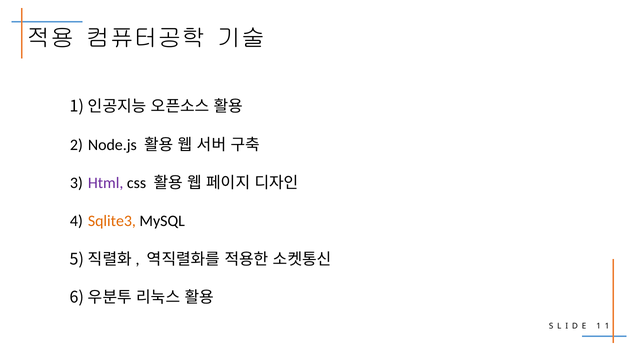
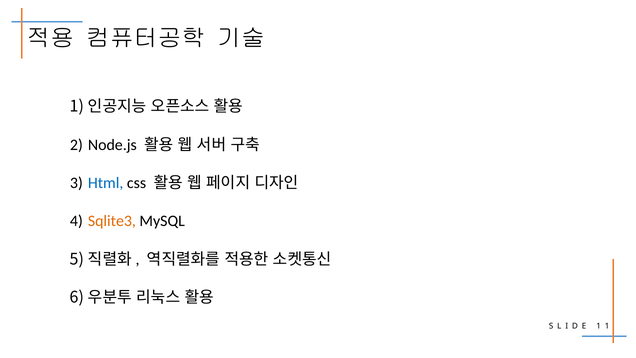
Html colour: purple -> blue (106, 183)
